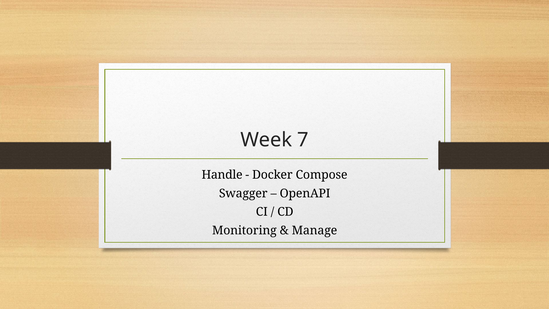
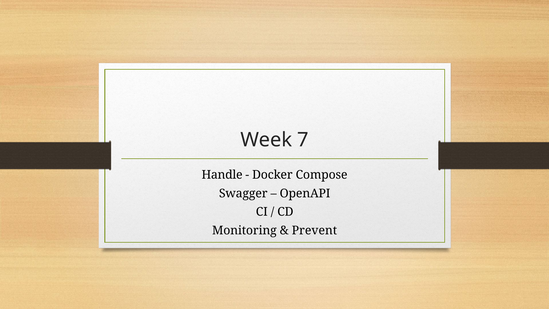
Manage: Manage -> Prevent (314, 230)
